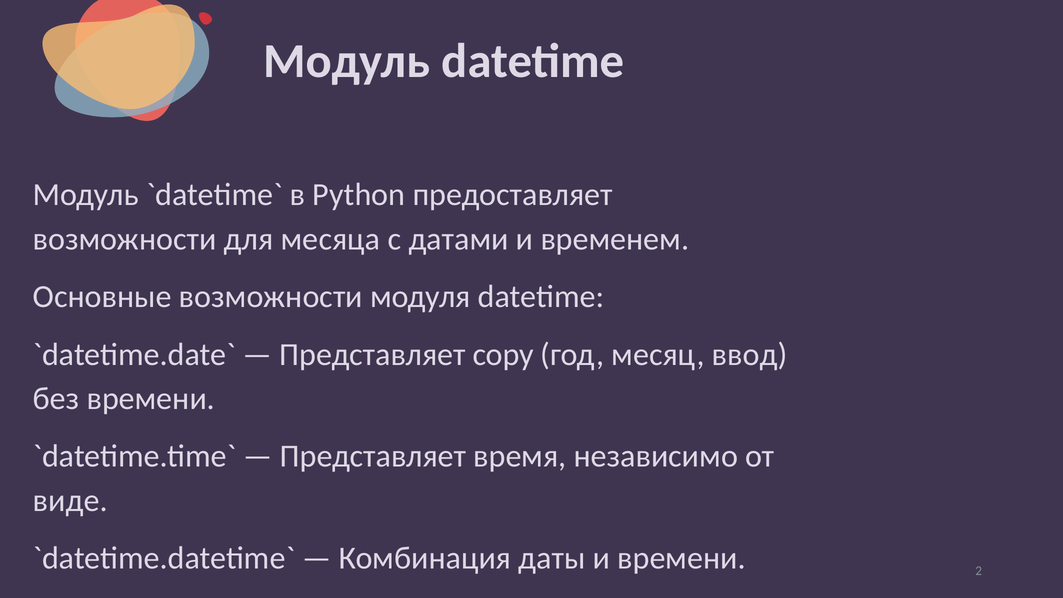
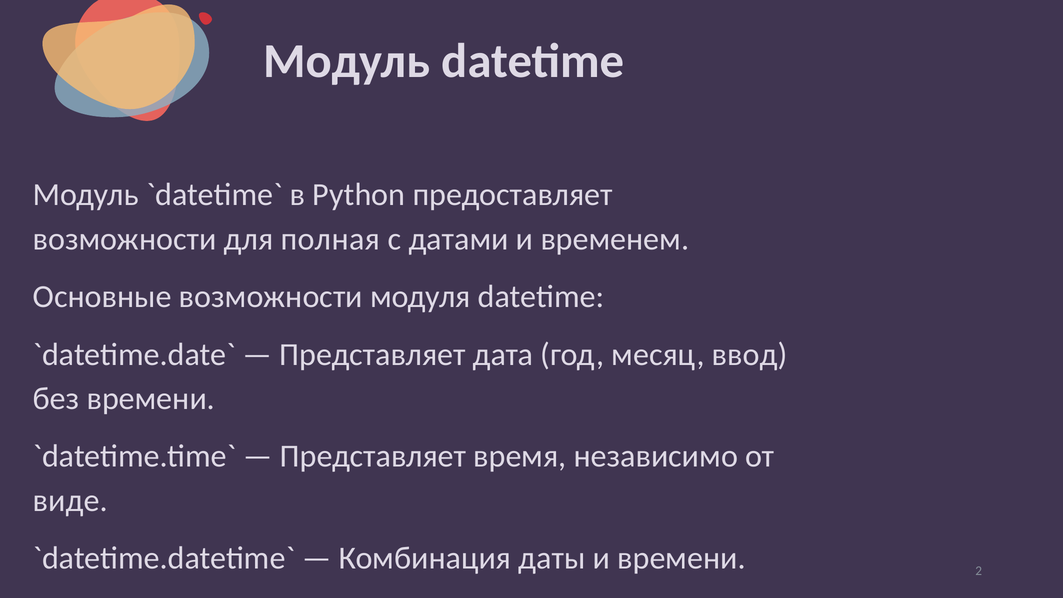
месяца: месяца -> полная (330, 239)
copy: copy -> дата (503, 354)
